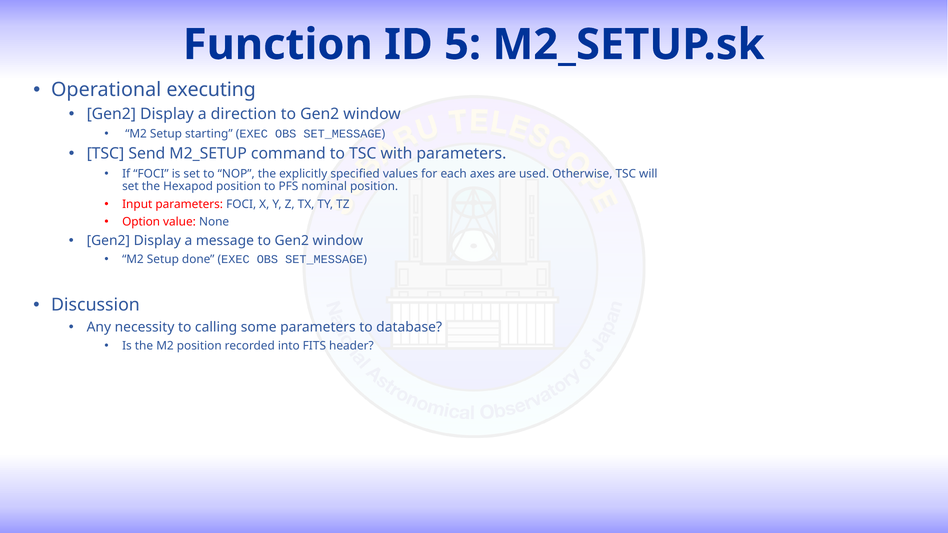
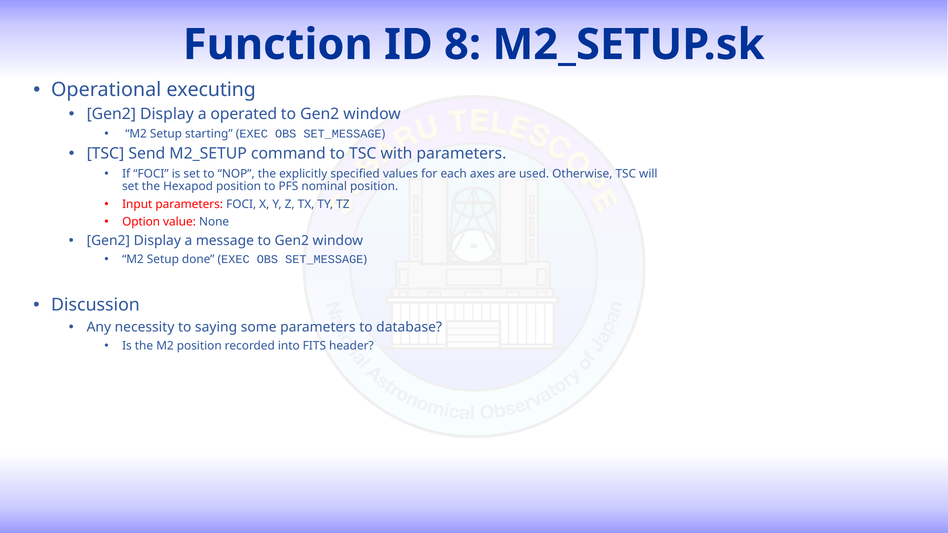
5: 5 -> 8 (463, 45)
direction: direction -> operated (244, 114)
calling: calling -> saying (216, 327)
